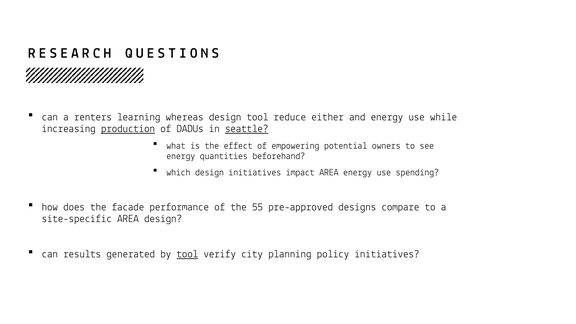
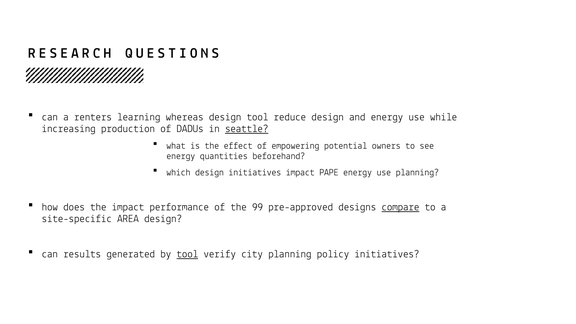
reduce either: either -> design (328, 117)
production underline: present -> none (128, 129)
impact AREA: AREA -> PAPE (329, 172)
use spending: spending -> planning (417, 172)
the facade: facade -> impact (128, 207)
55: 55 -> 99 (257, 207)
compare underline: none -> present (400, 207)
